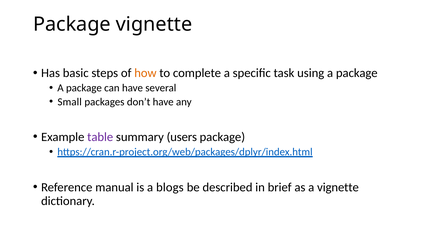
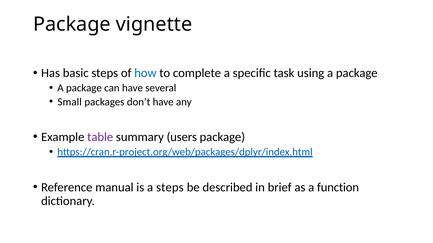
how colour: orange -> blue (145, 73)
a blogs: blogs -> steps (170, 188)
a vignette: vignette -> function (338, 188)
